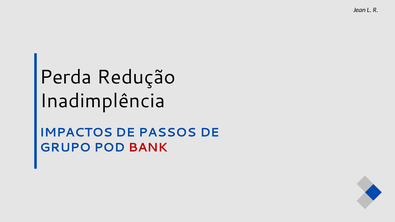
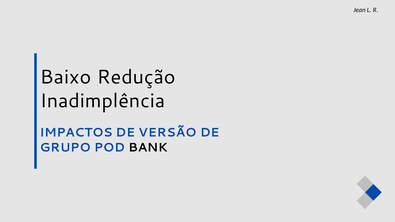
Perda: Perda -> Baixo (66, 77)
PASSOS: PASSOS -> VERSÃO (167, 133)
BANK colour: red -> black (148, 148)
